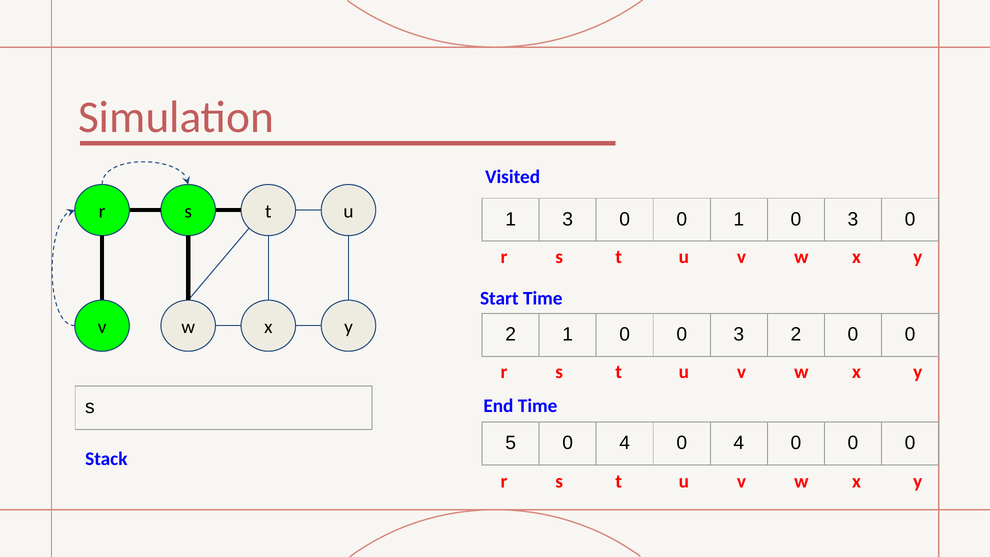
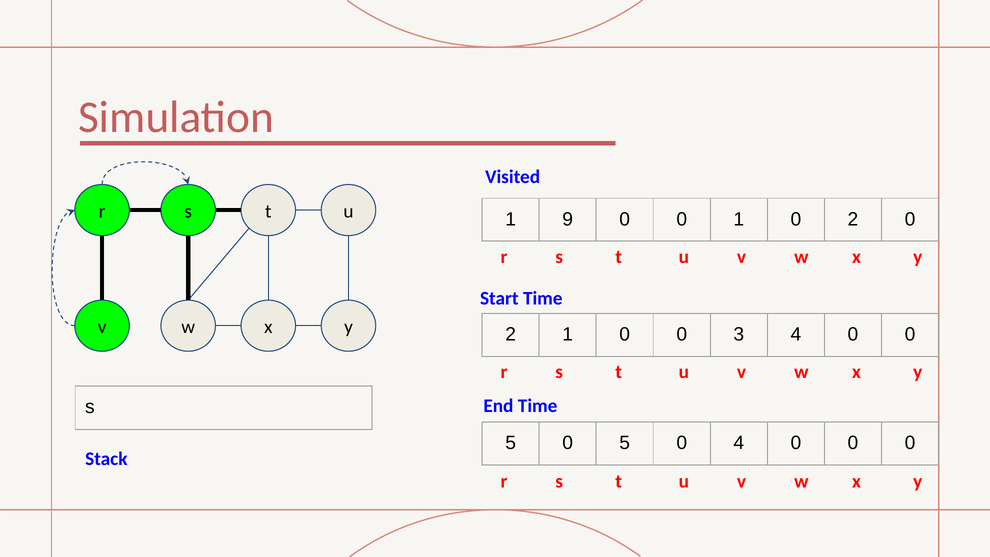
1 3: 3 -> 9 (568, 219)
1 0 3: 3 -> 2 (853, 219)
3 2: 2 -> 4 (796, 335)
5 0 4: 4 -> 5 (625, 443)
